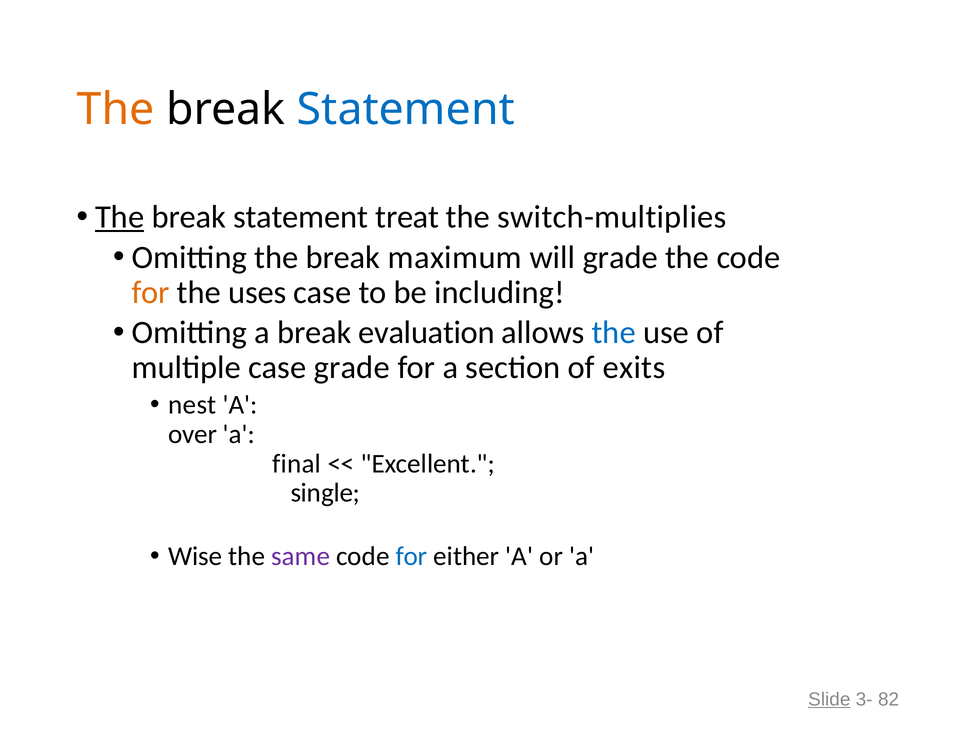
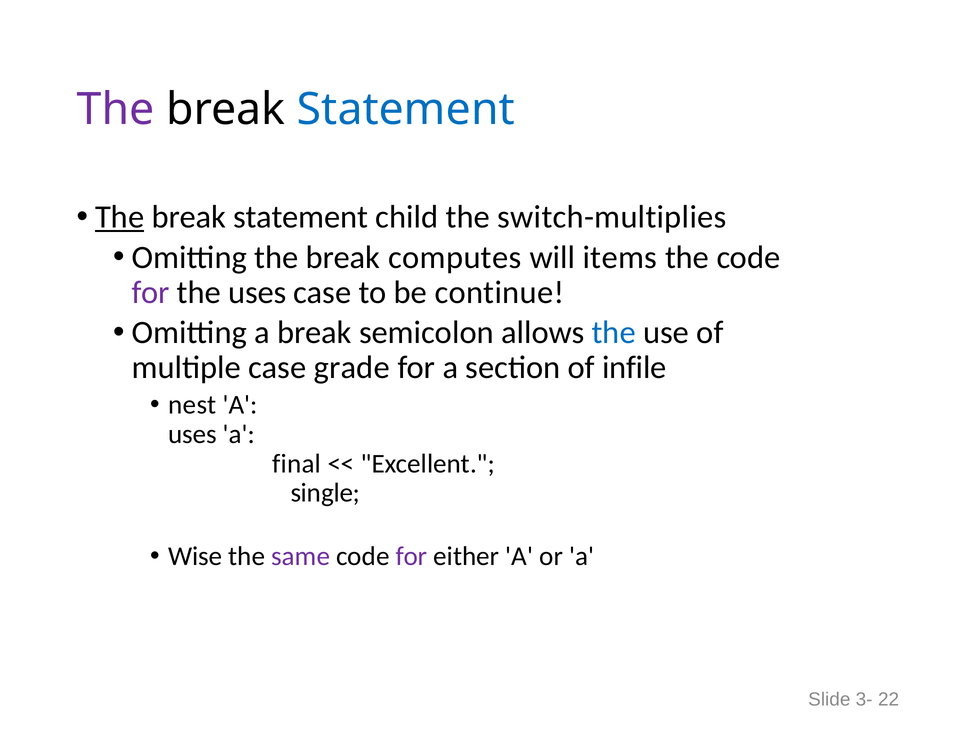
The colour: orange -> purple (116, 109)
treat: treat -> child (407, 217)
maximum: maximum -> computes (455, 257)
will grade: grade -> items (620, 257)
for colour: orange -> purple (151, 292)
including: including -> continue (499, 292)
evaluation: evaluation -> semicolon (426, 333)
exits: exits -> infile (634, 368)
over: over -> uses (193, 434)
for colour: blue -> purple (411, 557)
Slide underline: present -> none (829, 699)
82: 82 -> 22 (889, 699)
